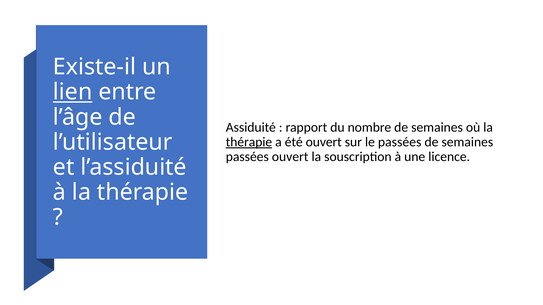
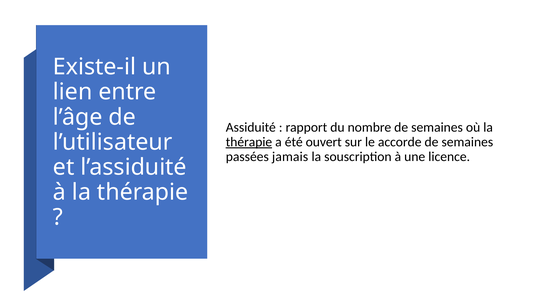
lien underline: present -> none (73, 92)
le passées: passées -> accorde (400, 142)
passées ouvert: ouvert -> jamais (290, 157)
